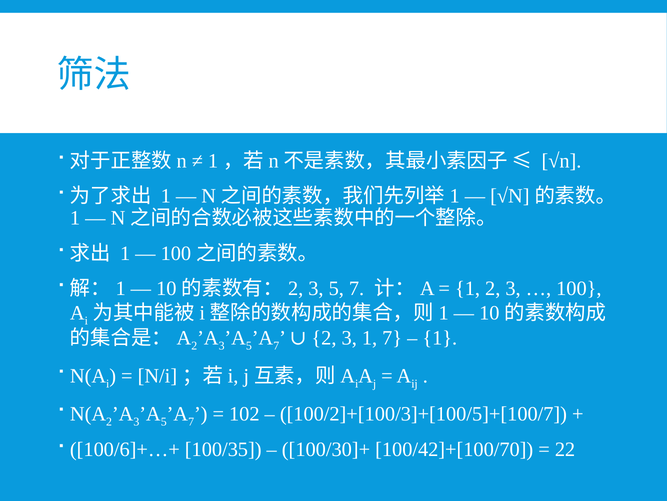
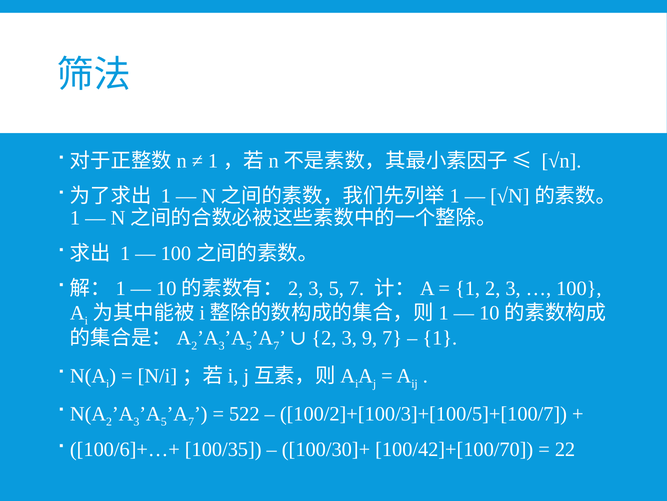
3 1: 1 -> 9 (370, 337)
102: 102 -> 522 (244, 413)
